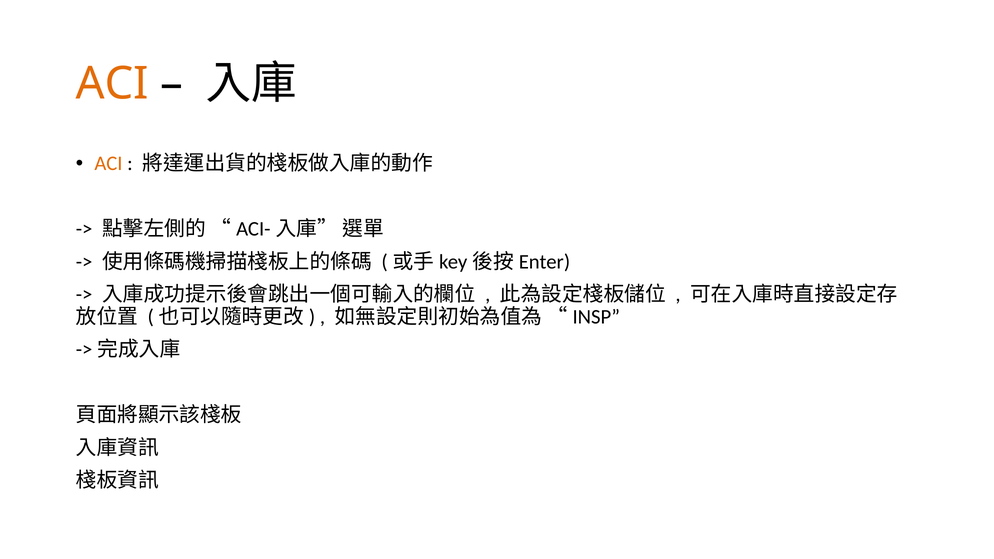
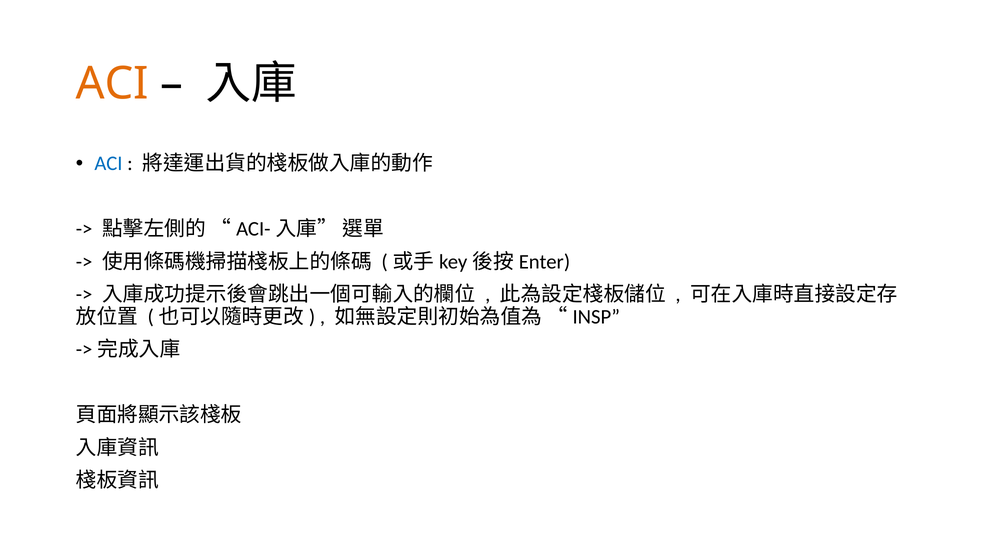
ACI colour: orange -> blue (108, 164)
